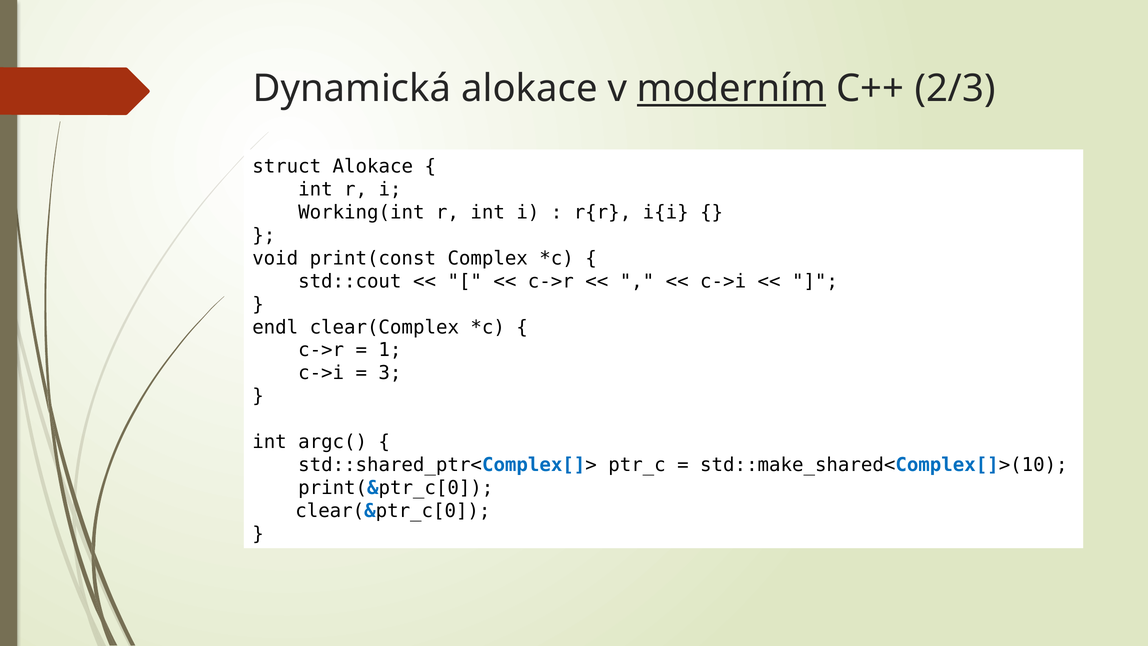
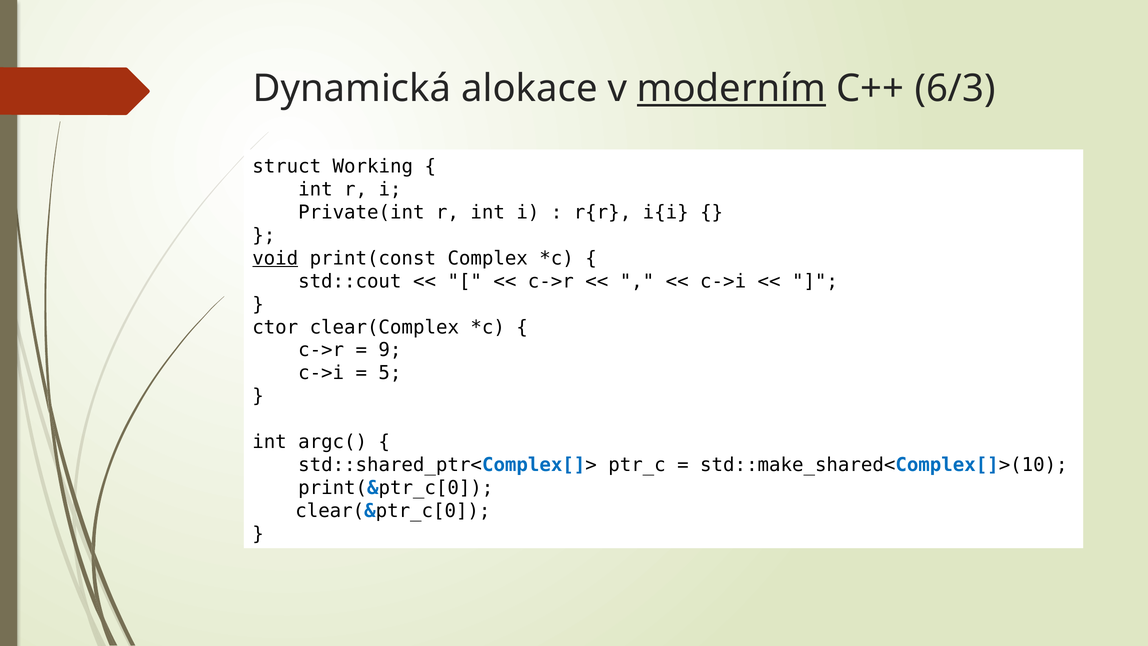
2/3: 2/3 -> 6/3 (955, 89)
struct Alokace: Alokace -> Working (373, 166)
Working(int: Working(int -> Private(int (361, 212)
void underline: none -> present (275, 258)
endl: endl -> ctor (275, 327)
1: 1 -> 9 (390, 350)
3: 3 -> 5 (390, 373)
